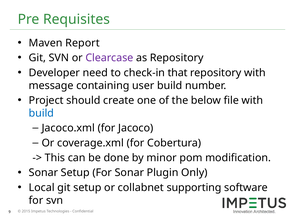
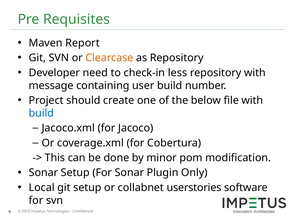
Clearcase colour: purple -> orange (109, 58)
that: that -> less (178, 73)
supporting: supporting -> userstories (194, 188)
